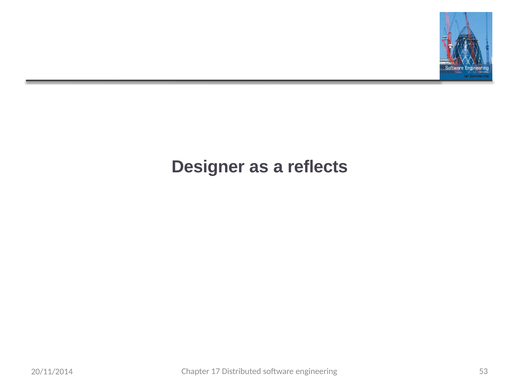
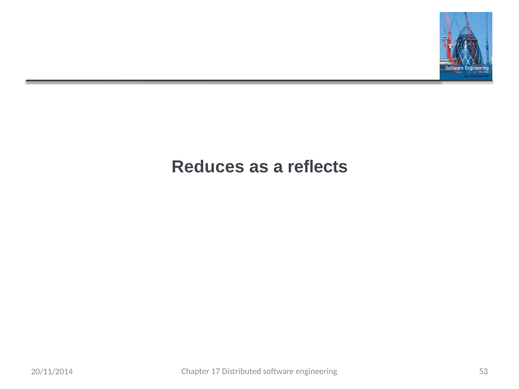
Designer: Designer -> Reduces (208, 167)
